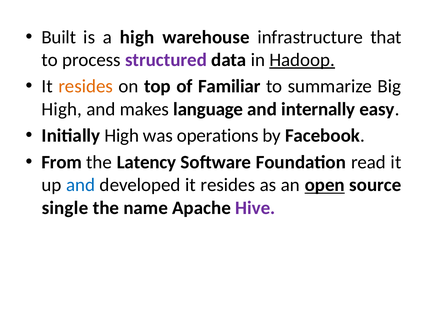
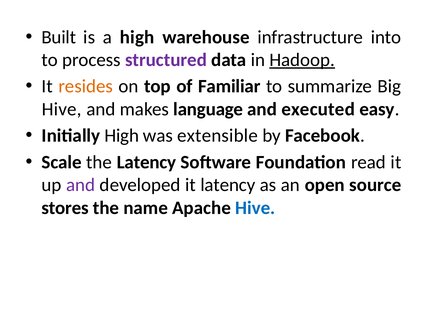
that: that -> into (386, 37)
High: High -> Hive (62, 109)
internally: internally -> executed (318, 109)
operations: operations -> extensible (218, 136)
From: From -> Scale (62, 162)
and colour: blue -> purple (81, 185)
developed it resides: resides -> latency (228, 185)
open underline: present -> none (325, 185)
single: single -> stores (65, 208)
Hive colour: purple -> blue (255, 208)
